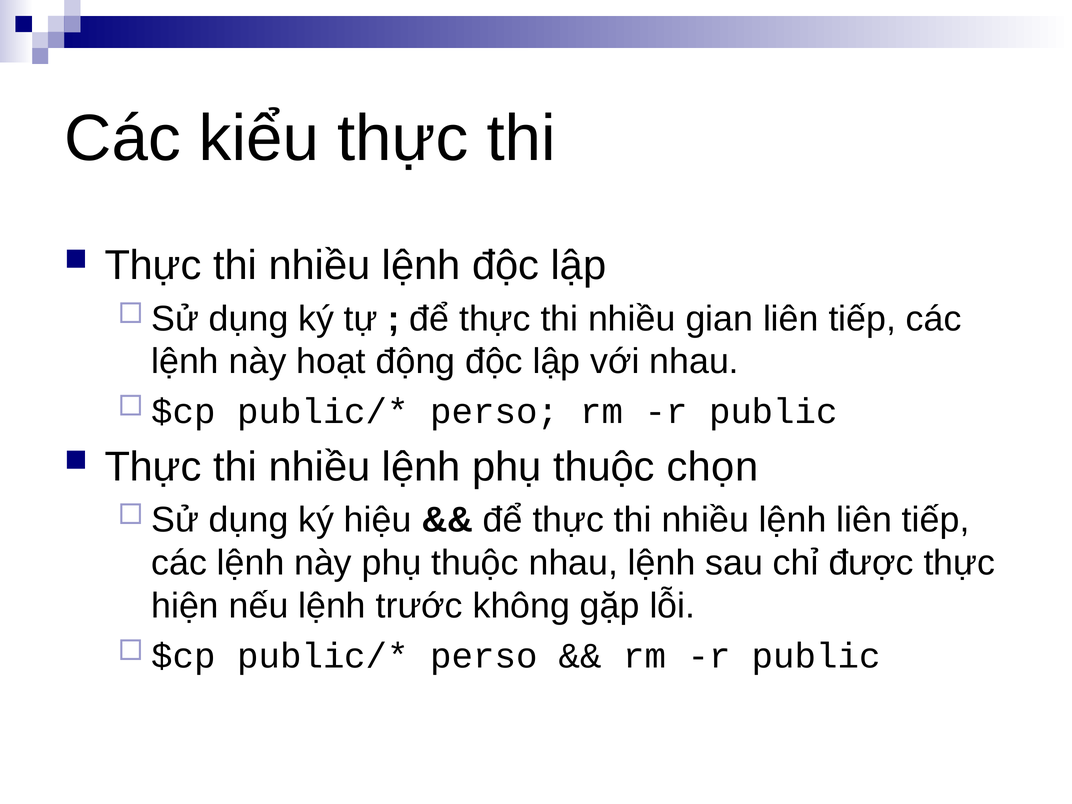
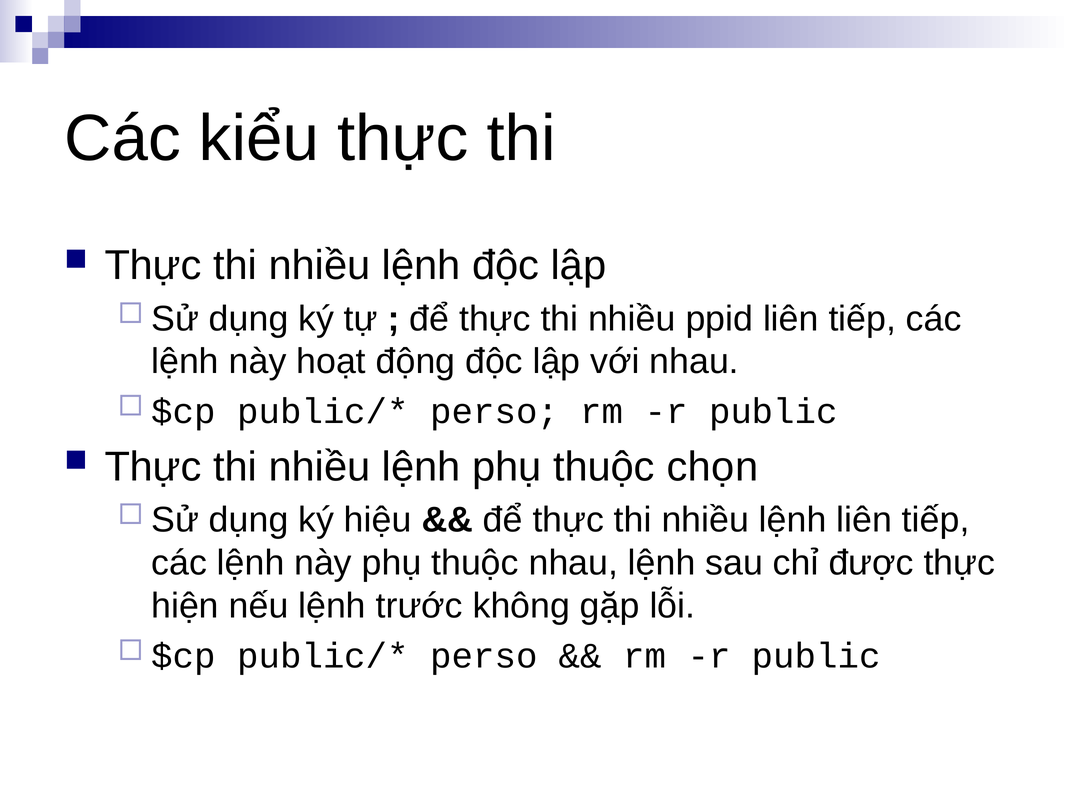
gian: gian -> ppid (719, 319)
